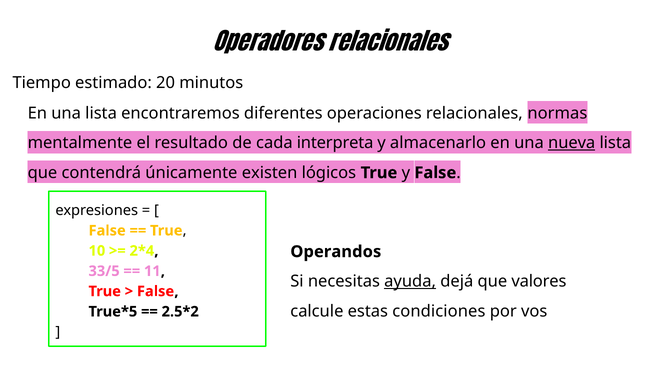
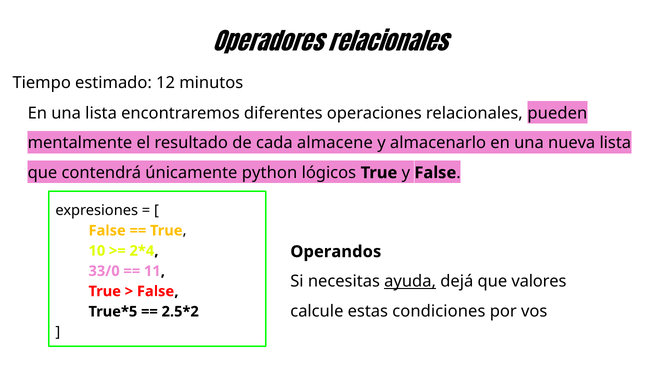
20: 20 -> 12 (166, 83)
normas: normas -> pueden (557, 113)
interpreta: interpreta -> almacene (335, 143)
nueva underline: present -> none (572, 143)
existen: existen -> python (270, 173)
33/5: 33/5 -> 33/0 (104, 271)
